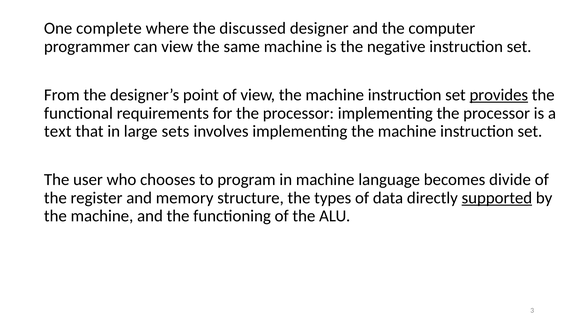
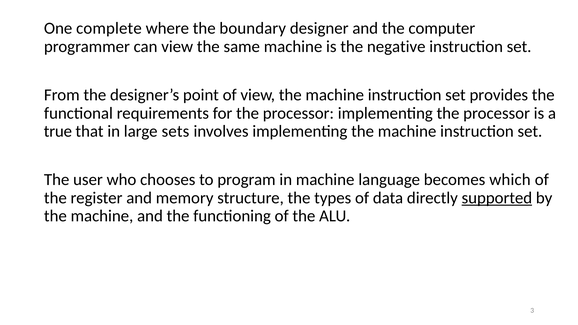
discussed: discussed -> boundary (253, 28)
provides underline: present -> none (499, 95)
text: text -> true (58, 131)
divide: divide -> which (510, 180)
